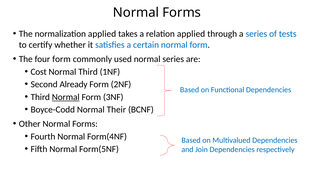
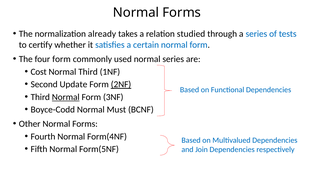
normalization applied: applied -> already (102, 34)
relation applied: applied -> studied (191, 34)
Already: Already -> Update (73, 84)
2NF underline: none -> present (121, 84)
Their: Their -> Must (116, 109)
